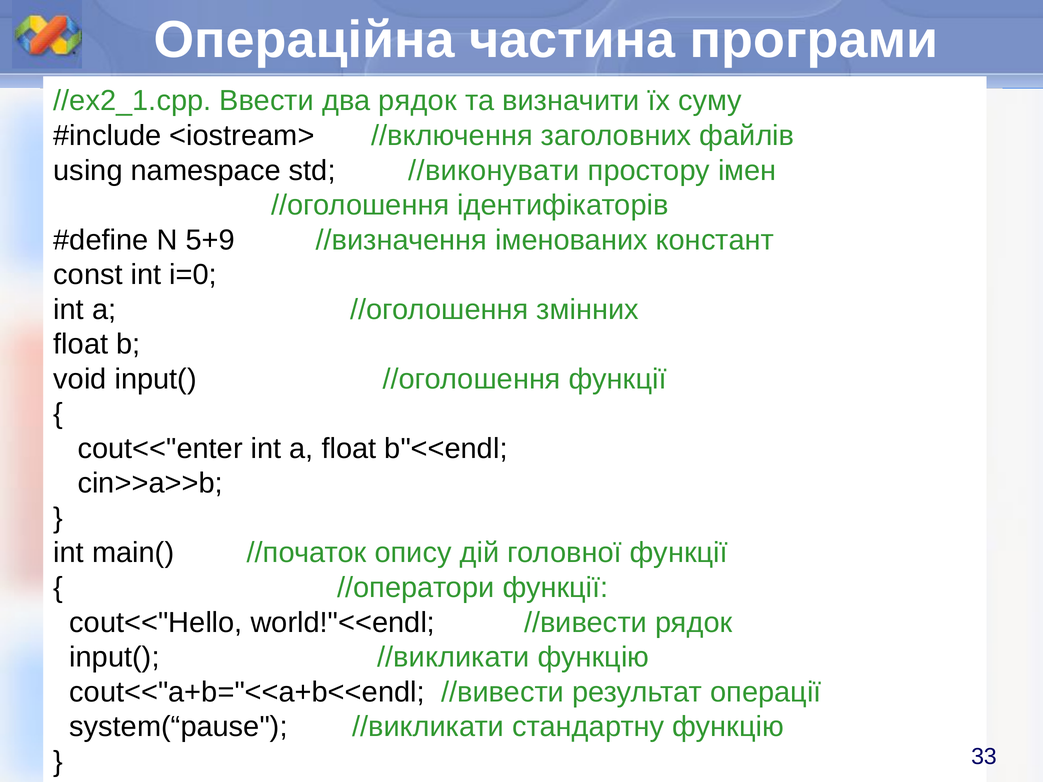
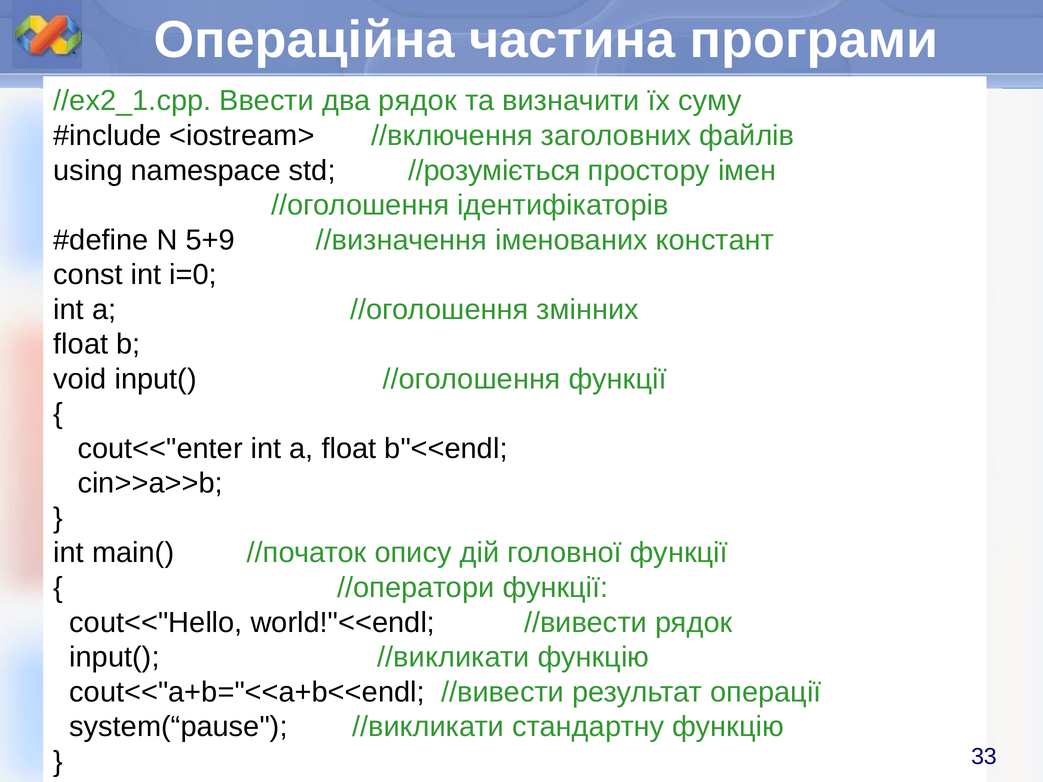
//виконувати: //виконувати -> //розуміється (494, 170)
